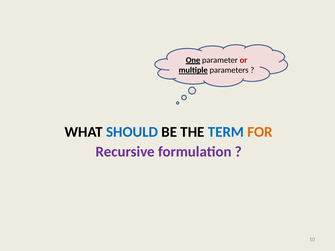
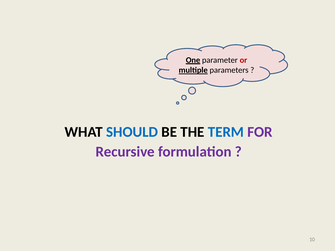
FOR colour: orange -> purple (260, 132)
